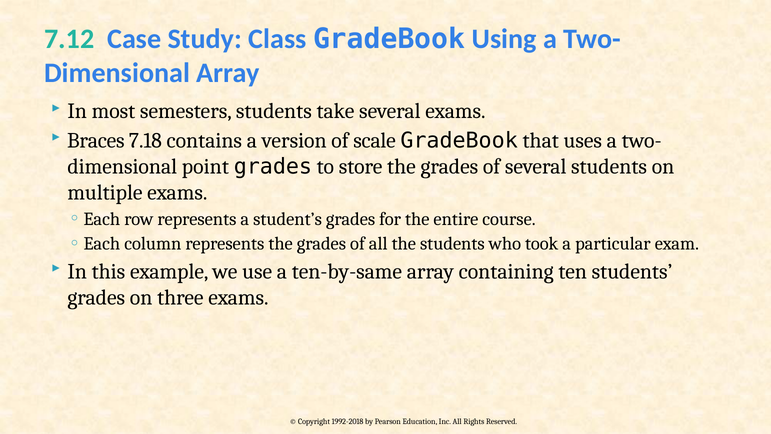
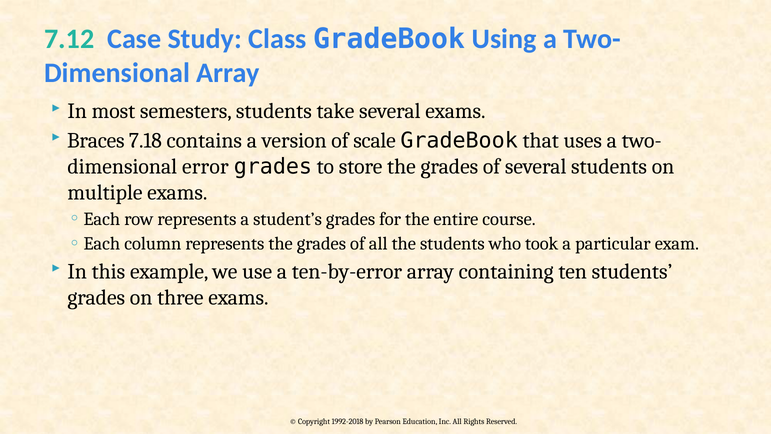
point: point -> error (205, 166)
ten-by-same: ten-by-same -> ten-by-error (347, 271)
